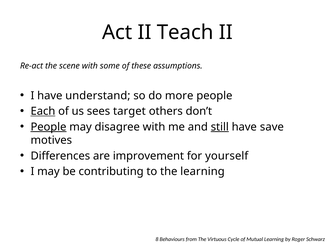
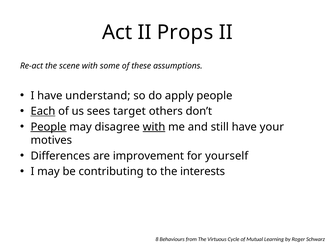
Teach: Teach -> Props (185, 32)
more: more -> apply (179, 96)
with underline: none -> present (154, 127)
still underline: present -> none (220, 127)
save: save -> your (272, 127)
the learning: learning -> interests (203, 172)
